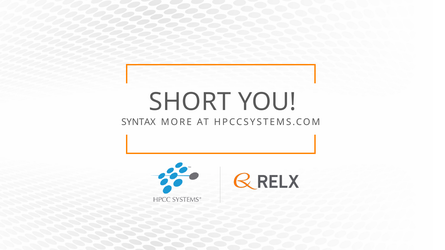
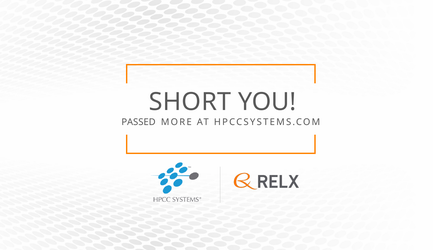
SYNTAX: SYNTAX -> PASSED (138, 122)
